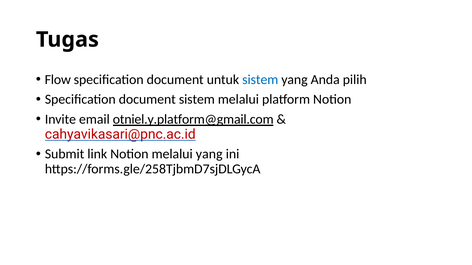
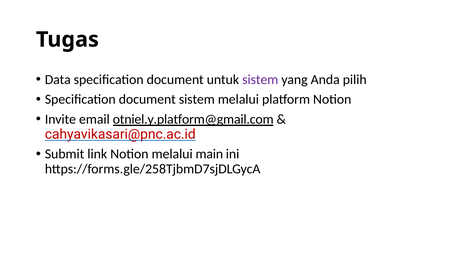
Flow: Flow -> Data (58, 80)
sistem colour: blue -> purple (260, 80)
melalui yang: yang -> main (209, 154)
